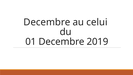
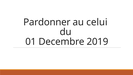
Decembre: Decembre -> Pardonner (47, 22)
